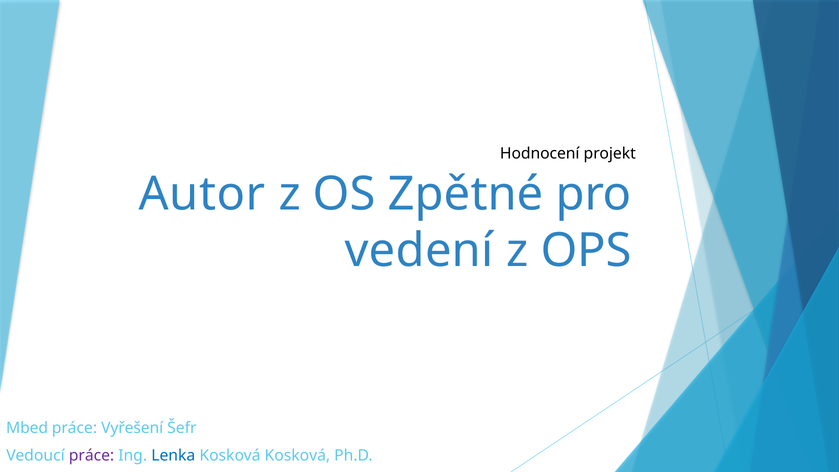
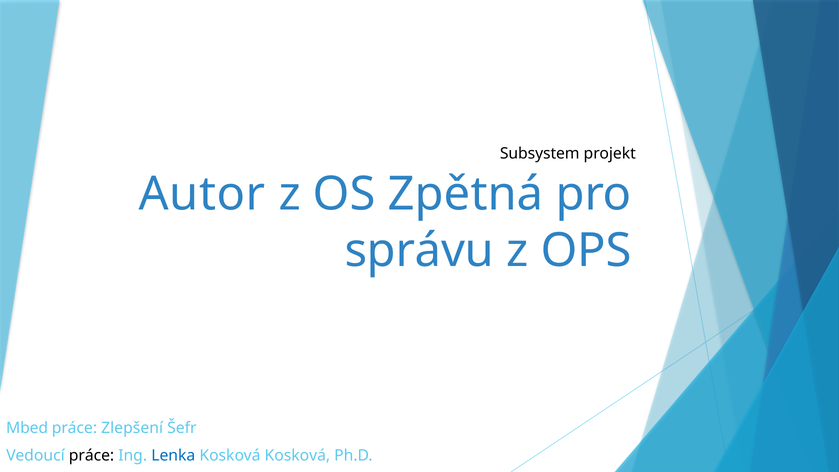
Hodnocení: Hodnocení -> Subsystem (540, 154)
Zpětné: Zpětné -> Zpětná (466, 194)
vedení: vedení -> správu (419, 251)
Vyřešení: Vyřešení -> Zlepšení (132, 428)
práce colour: purple -> black (92, 456)
